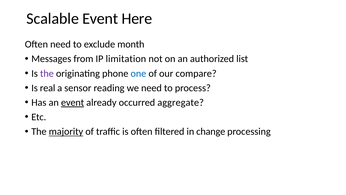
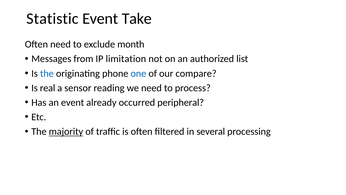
Scalable: Scalable -> Statistic (53, 19)
Here: Here -> Take (137, 19)
the colour: purple -> blue (47, 73)
event underline: present -> none (73, 102)
aggregate: aggregate -> peripheral (181, 102)
change: change -> several (211, 131)
